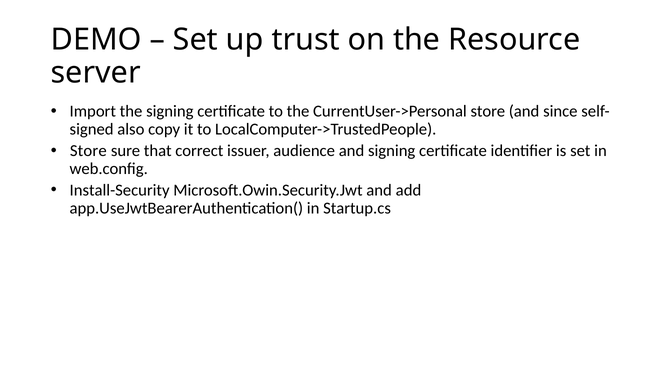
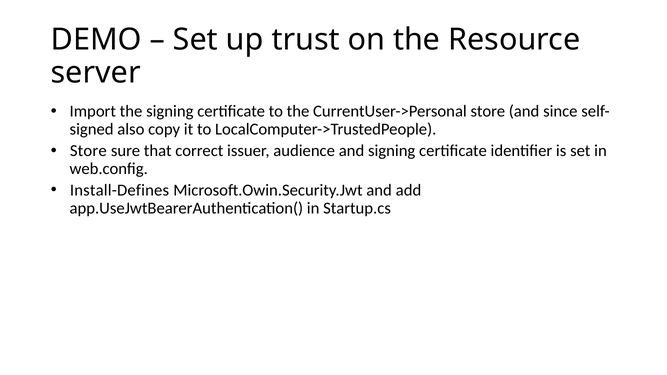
Install-Security: Install-Security -> Install-Defines (120, 190)
